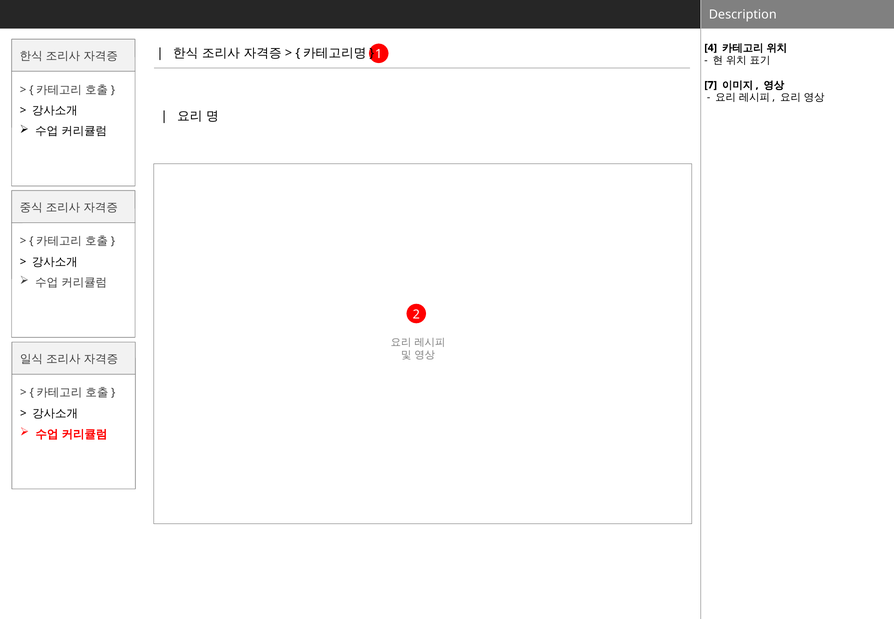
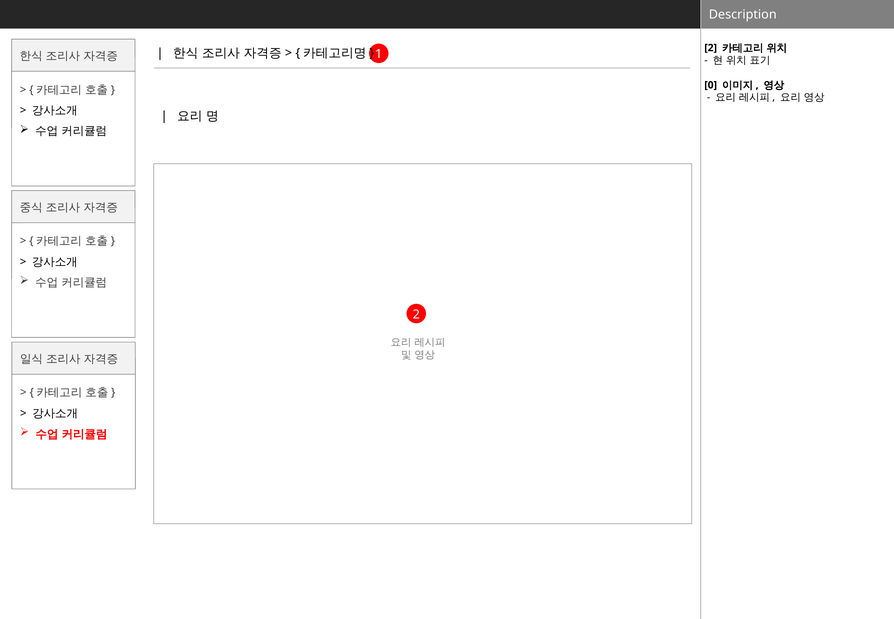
4: 4 -> 2 (711, 48)
7: 7 -> 0 (711, 85)
